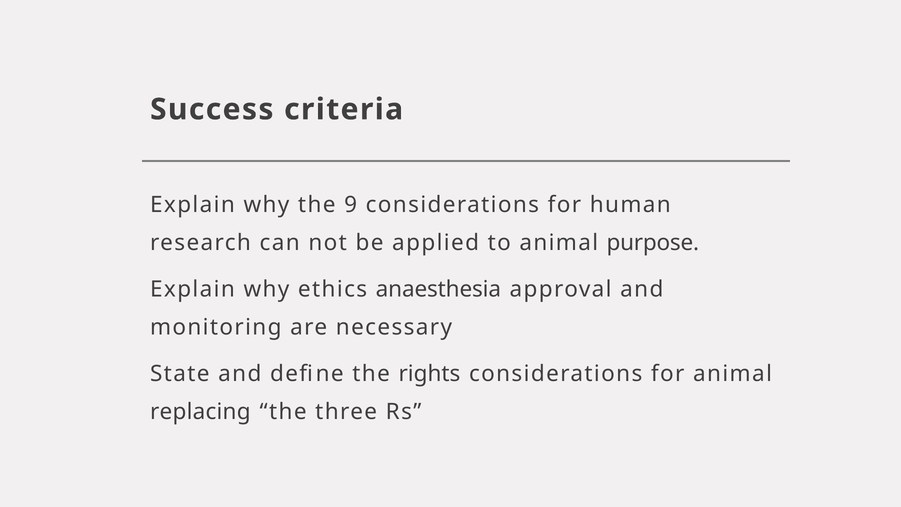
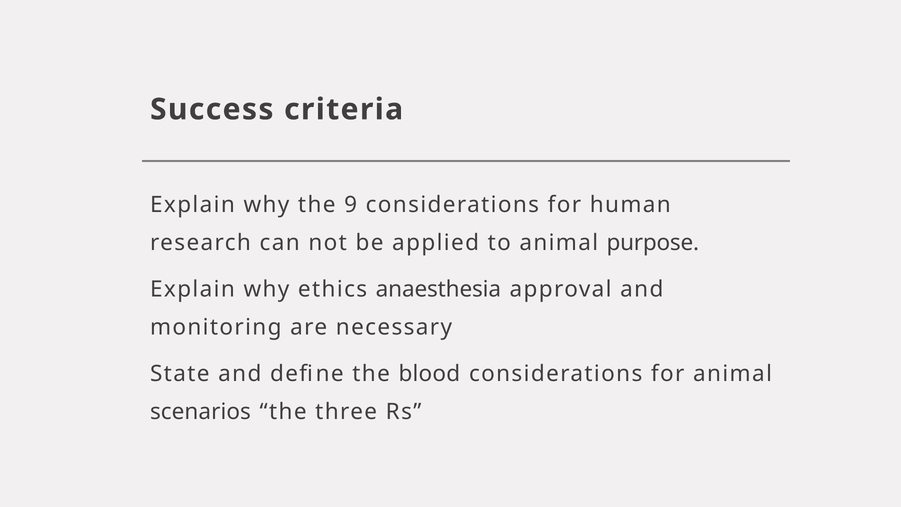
rights: rights -> blood (429, 374)
replacing: replacing -> scenarios (200, 411)
